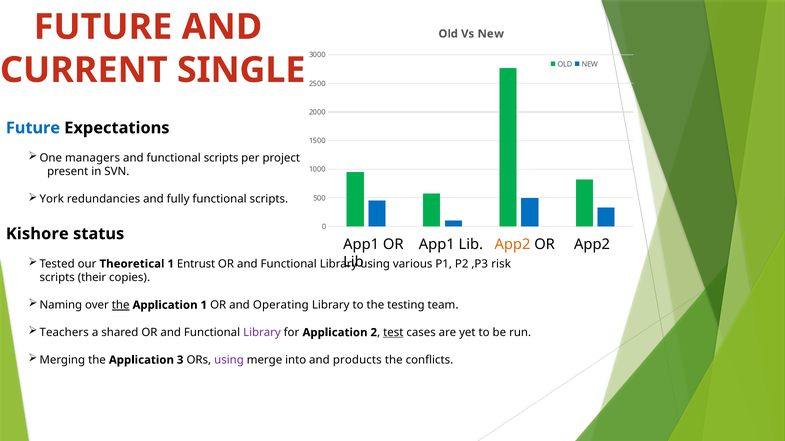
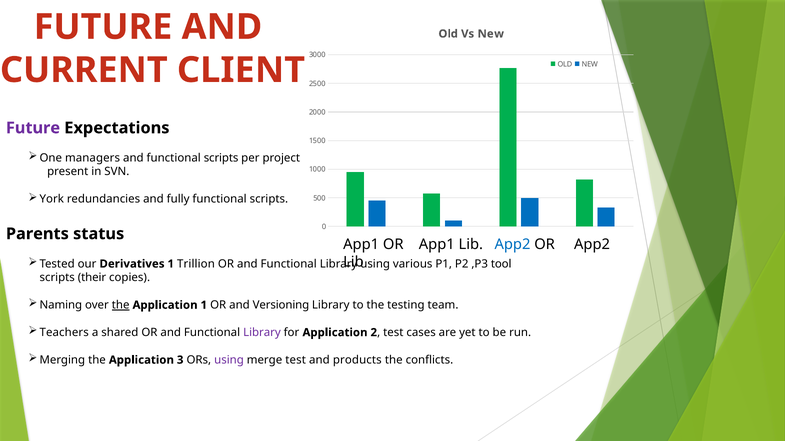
SINGLE: SINGLE -> CLIENT (241, 70)
Future colour: blue -> purple (33, 128)
Kishore: Kishore -> Parents (37, 234)
App2 colour: orange -> blue (512, 245)
Theoretical: Theoretical -> Derivatives (132, 264)
Entrust: Entrust -> Trillion (196, 264)
risk: risk -> tool (501, 264)
Operating: Operating -> Versioning (281, 305)
test underline: present -> none (393, 333)
merge into: into -> test (296, 360)
